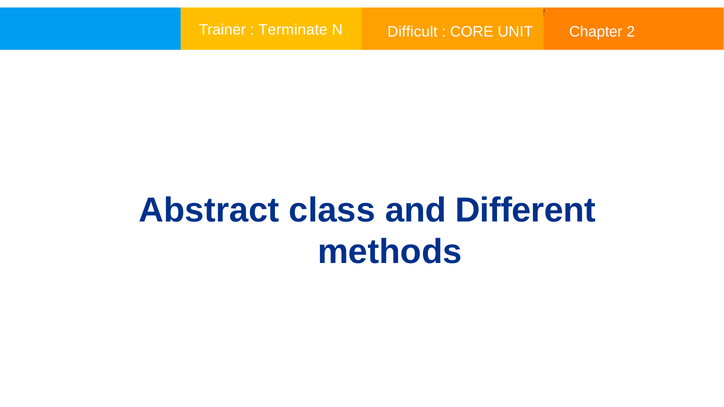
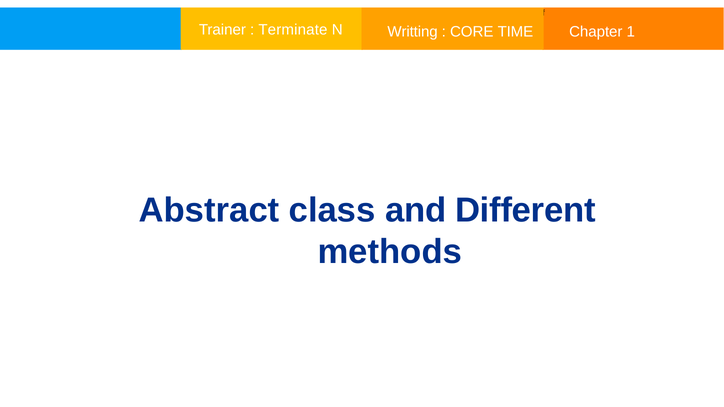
2: 2 -> 1 (631, 32)
Difficult: Difficult -> Writting (413, 32)
UNIT: UNIT -> TIME (515, 32)
